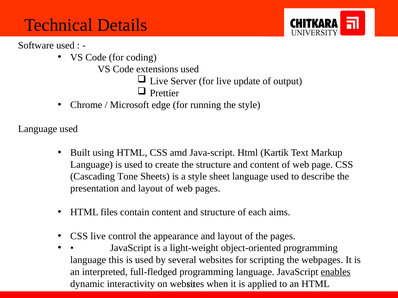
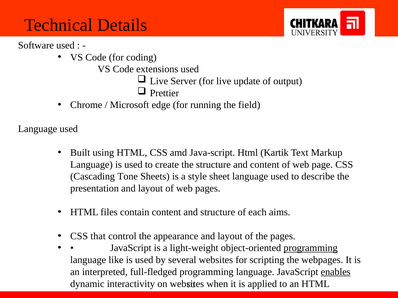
the style: style -> field (249, 105)
CSS live: live -> that (98, 236)
programming underline: none -> present (311, 248)
this: this -> like (116, 260)
